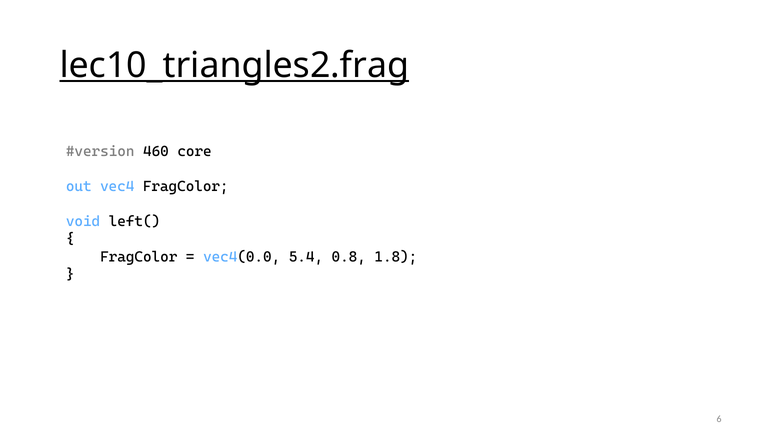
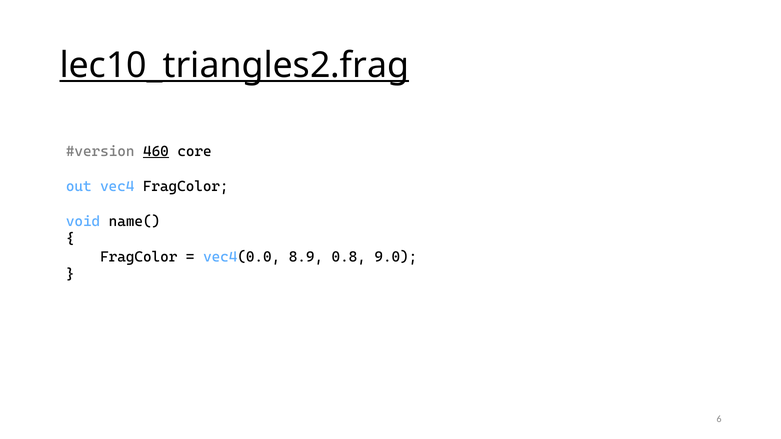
460 underline: none -> present (156, 151)
left(: left( -> name( (134, 222)
5.4: 5.4 -> 8.9 (306, 257)
1.8: 1.8 -> 9.0 (396, 257)
